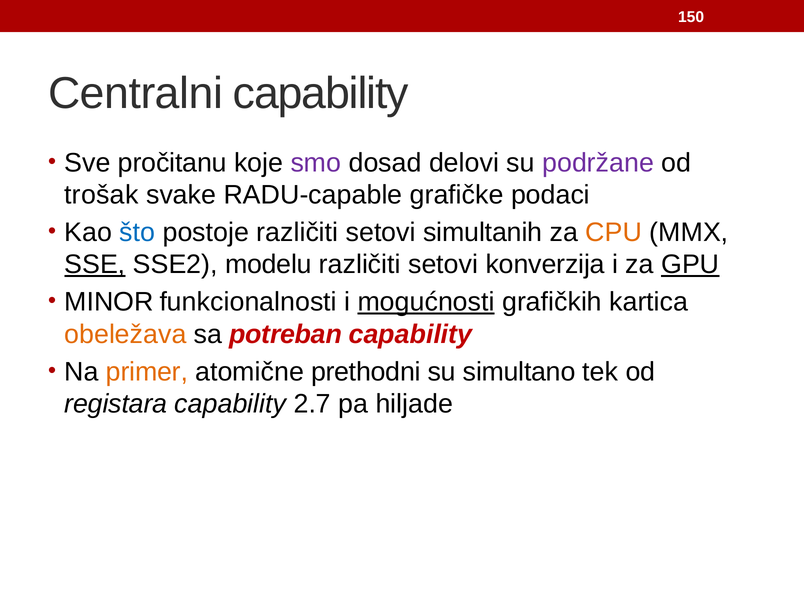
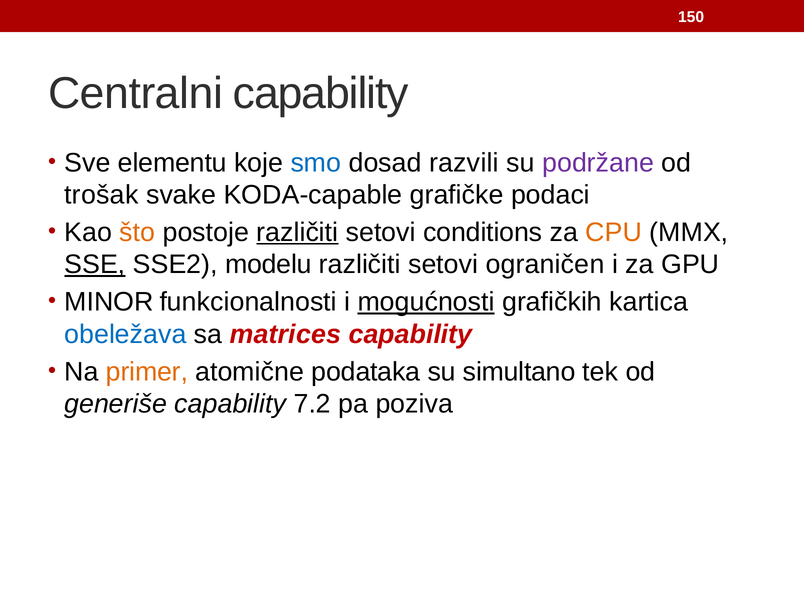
pročitanu: pročitanu -> elementu (172, 163)
smo colour: purple -> blue (316, 163)
delovi: delovi -> razvili (464, 163)
RADU-capable: RADU-capable -> KODA-capable (313, 195)
što colour: blue -> orange (137, 232)
različiti underline: none -> present (297, 232)
simultanih: simultanih -> conditions (483, 232)
konverzija: konverzija -> ograničen (545, 265)
GPU underline: present -> none (690, 265)
obeležava colour: orange -> blue (125, 334)
potreban: potreban -> matrices (285, 334)
prethodni: prethodni -> podataka (366, 372)
registara: registara -> generiše (116, 404)
2.7: 2.7 -> 7.2 (312, 404)
hiljade: hiljade -> poziva (414, 404)
